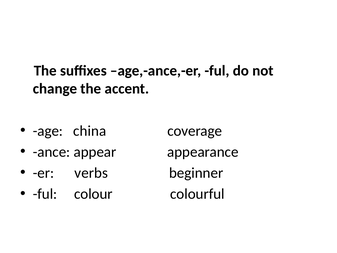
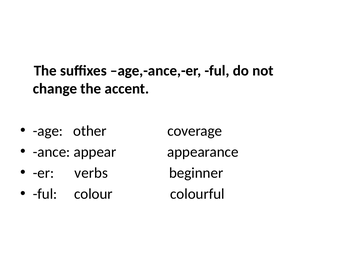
china: china -> other (90, 131)
